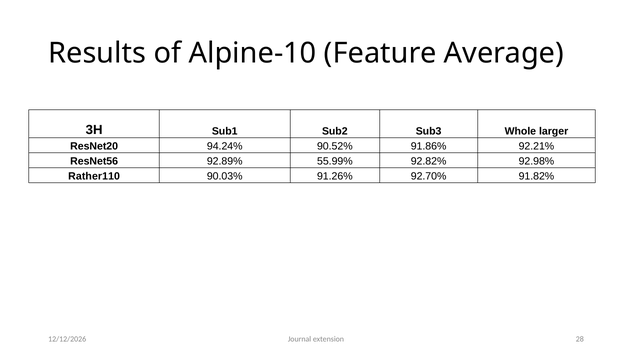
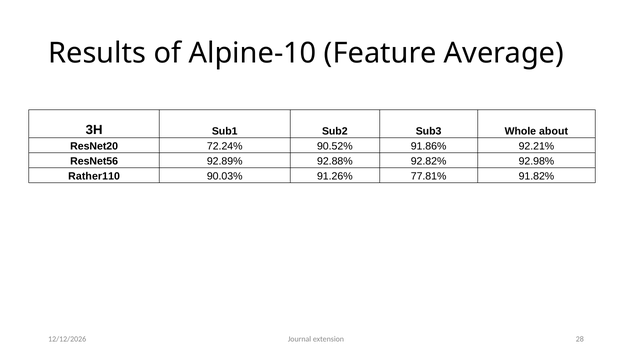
larger: larger -> about (554, 131)
94.24%: 94.24% -> 72.24% (225, 146)
55.99%: 55.99% -> 92.88% (335, 161)
92.70%: 92.70% -> 77.81% (429, 176)
